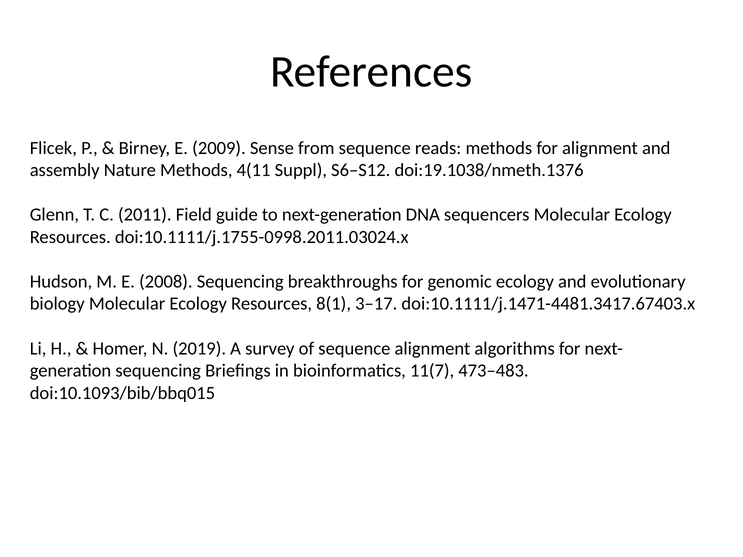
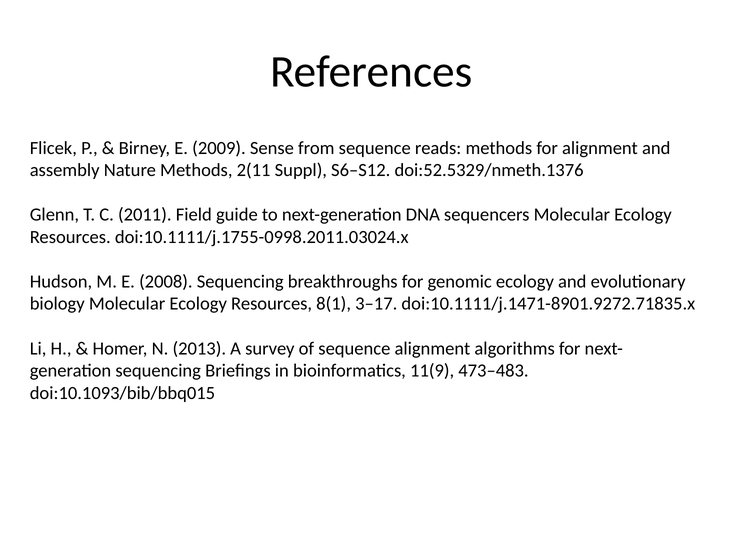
4(11: 4(11 -> 2(11 (254, 170)
doi:19.1038/nmeth.1376: doi:19.1038/nmeth.1376 -> doi:52.5329/nmeth.1376 (489, 170)
doi:10.1111/j.1471-4481.3417.67403.x: doi:10.1111/j.1471-4481.3417.67403.x -> doi:10.1111/j.1471-8901.9272.71835.x (548, 304)
2019: 2019 -> 2013 (199, 349)
11(7: 11(7 -> 11(9 (432, 371)
